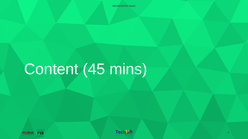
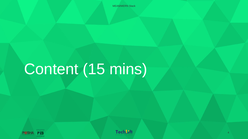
45: 45 -> 15 (94, 69)
